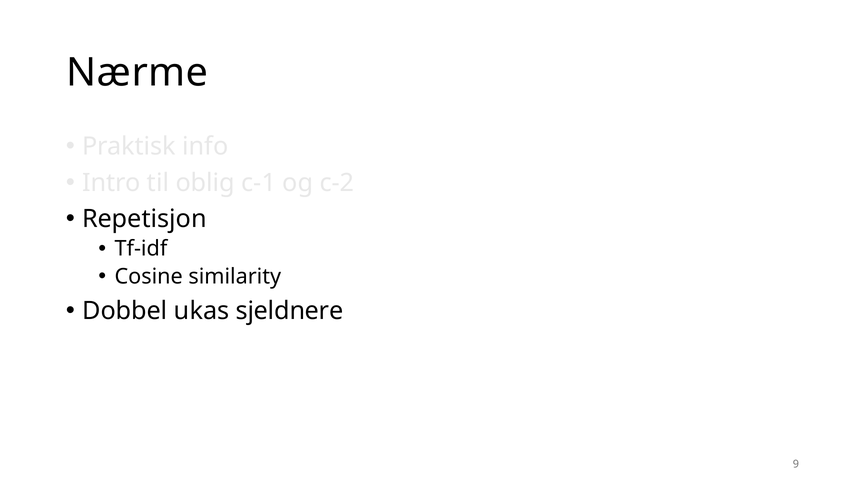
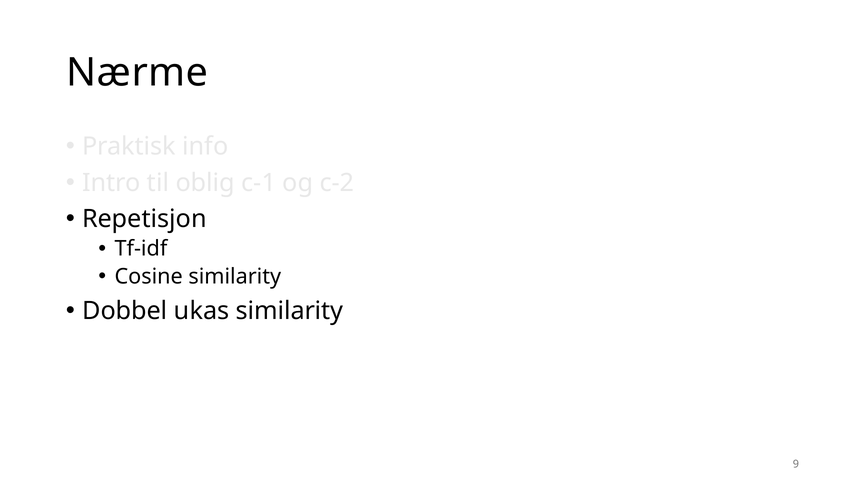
ukas sjeldnere: sjeldnere -> similarity (289, 311)
